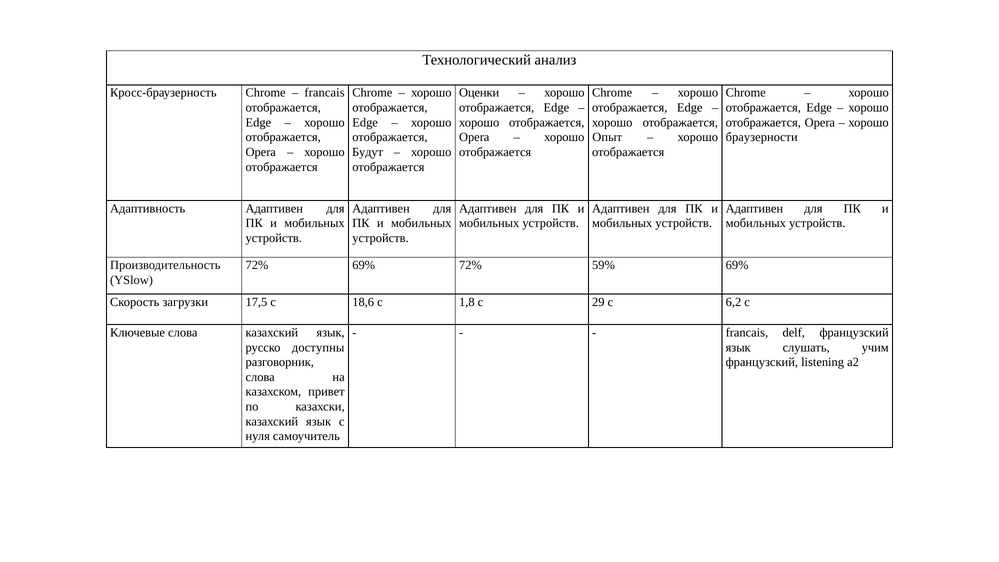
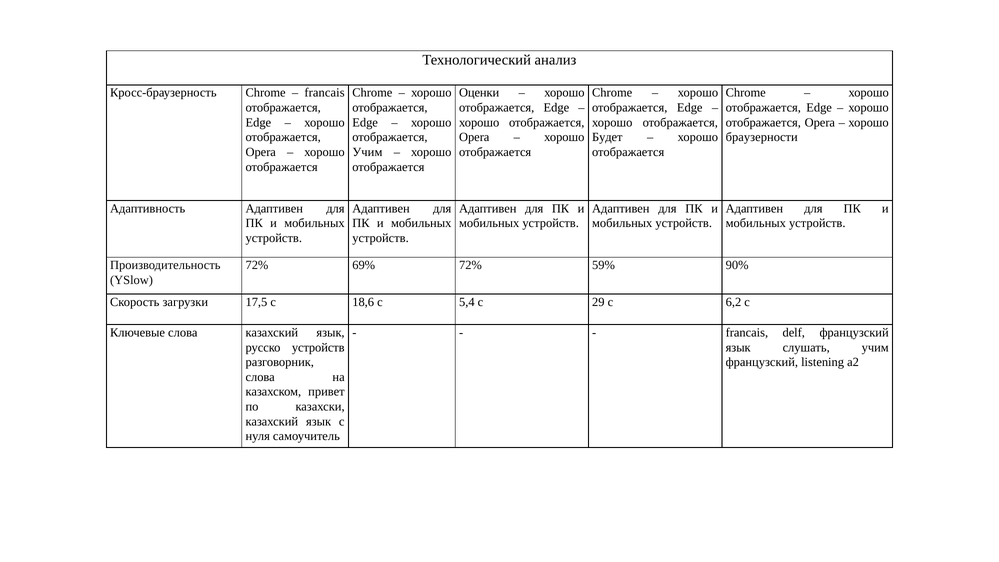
Опыт: Опыт -> Будет (607, 137)
Будут: Будут -> Учим (367, 152)
59% 69%: 69% -> 90% (737, 265)
1,8: 1,8 -> 5,4 (467, 302)
русско доступны: доступны -> устройств (318, 347)
